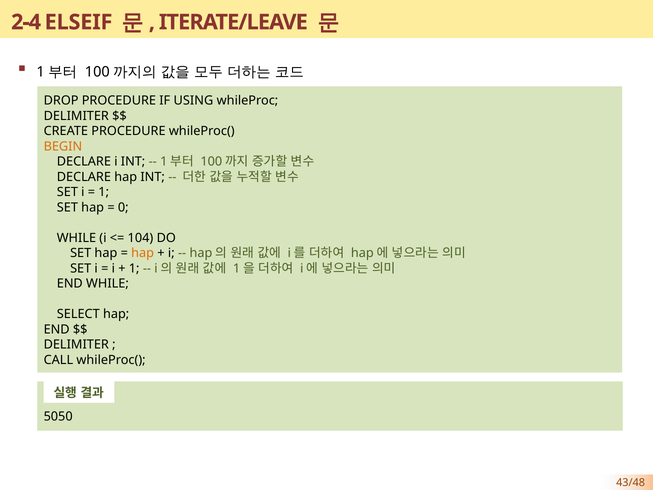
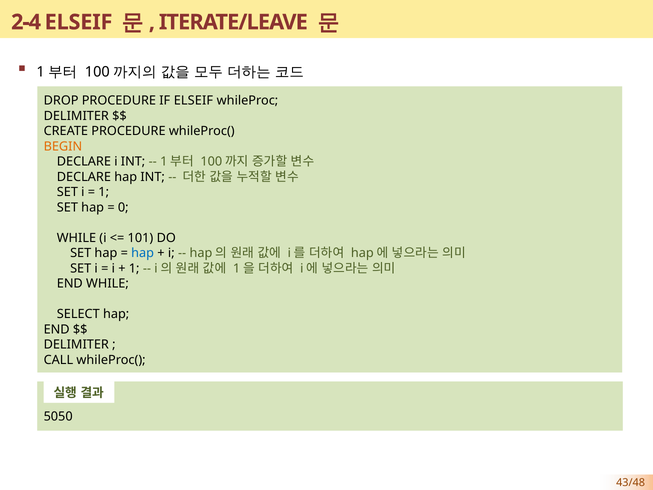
IF USING: USING -> ELSEIF (193, 101)
104: 104 -> 101 (140, 238)
hap colour: orange -> blue (143, 253)
